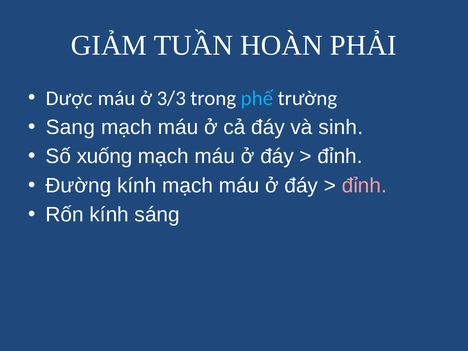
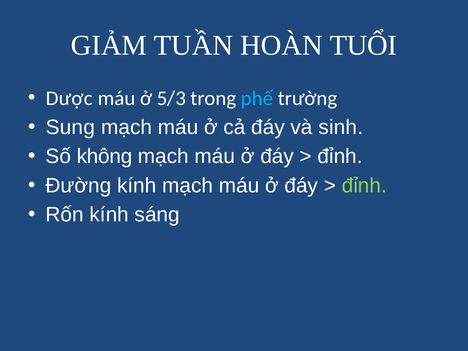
PHẢI: PHẢI -> TUỔI (363, 45)
3/3: 3/3 -> 5/3 (171, 98)
Sang: Sang -> Sung (70, 127)
xuống: xuống -> không (105, 156)
đỉnh colour: pink -> light green (364, 186)
